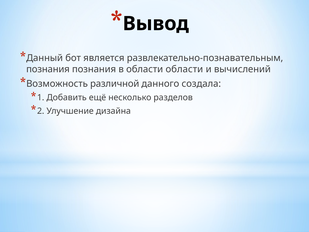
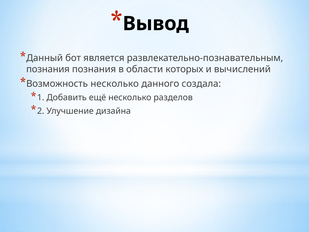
области области: области -> которых (184, 69)
Возможность различной: различной -> несколько (115, 84)
